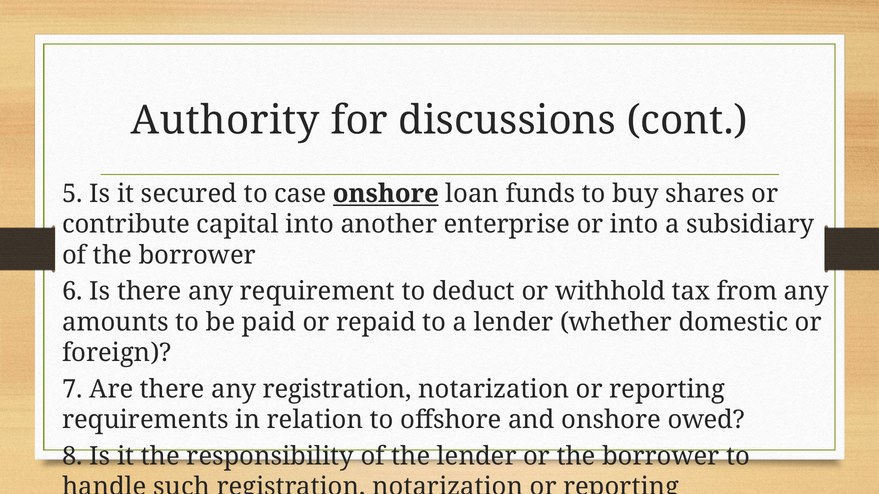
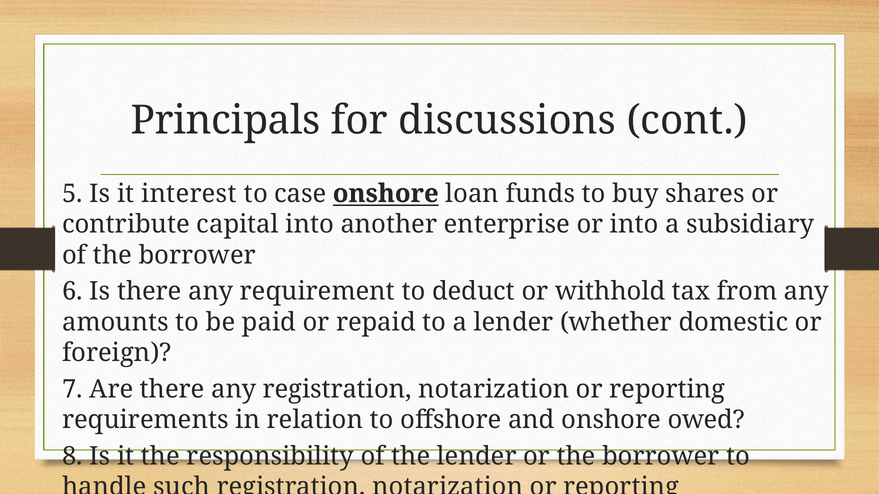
Authority: Authority -> Principals (226, 121)
secured: secured -> interest (189, 194)
